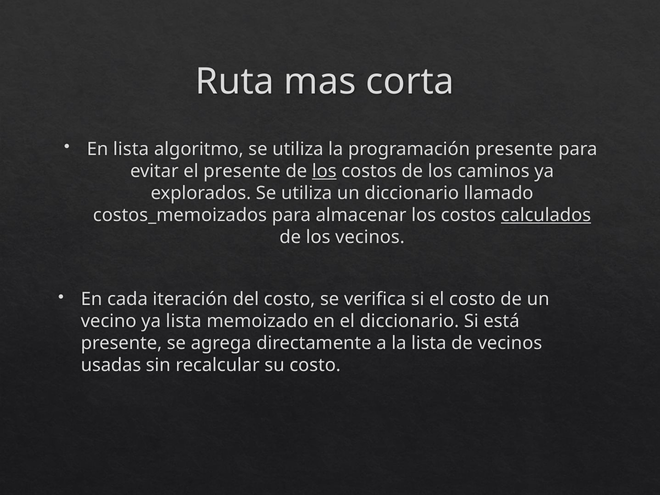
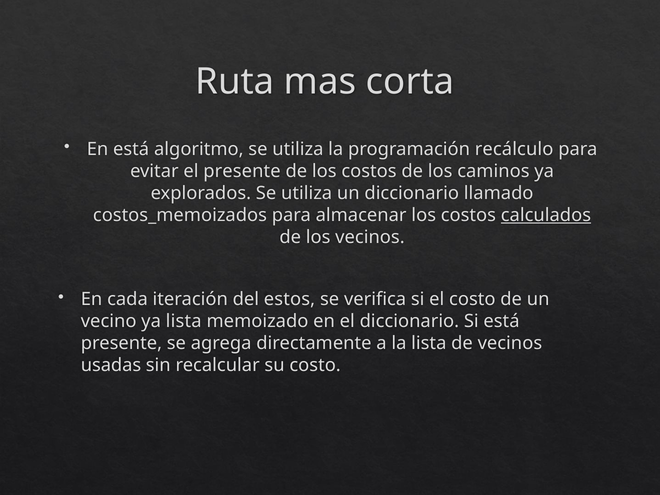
En lista: lista -> está (131, 149)
programación presente: presente -> recálculo (514, 149)
los underline: present -> none (324, 171)
del costo: costo -> estos (290, 299)
